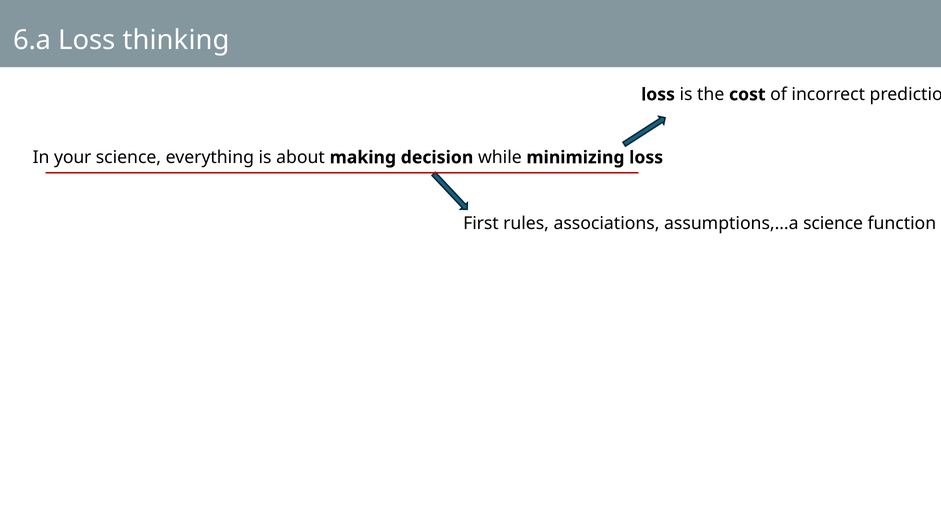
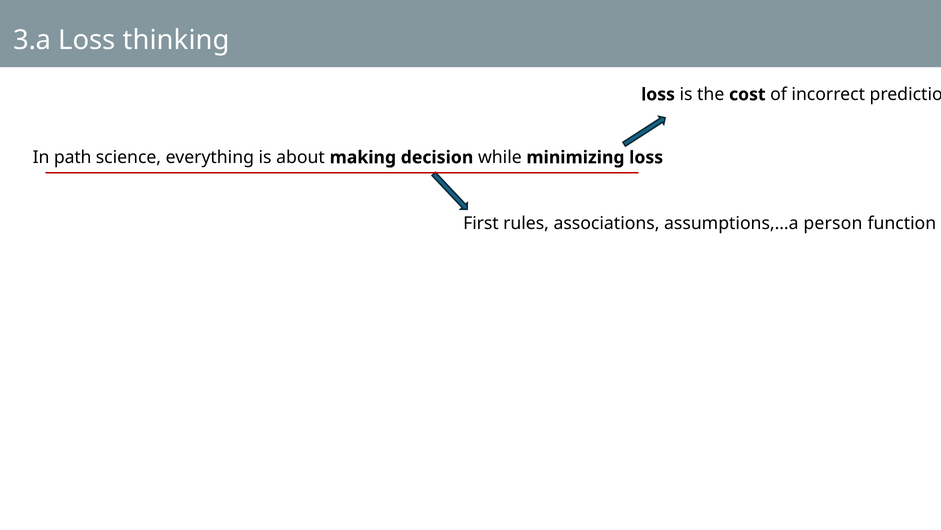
6.a: 6.a -> 3.a (32, 40)
your: your -> path (73, 157)
assumptions,…a science: science -> person (833, 223)
